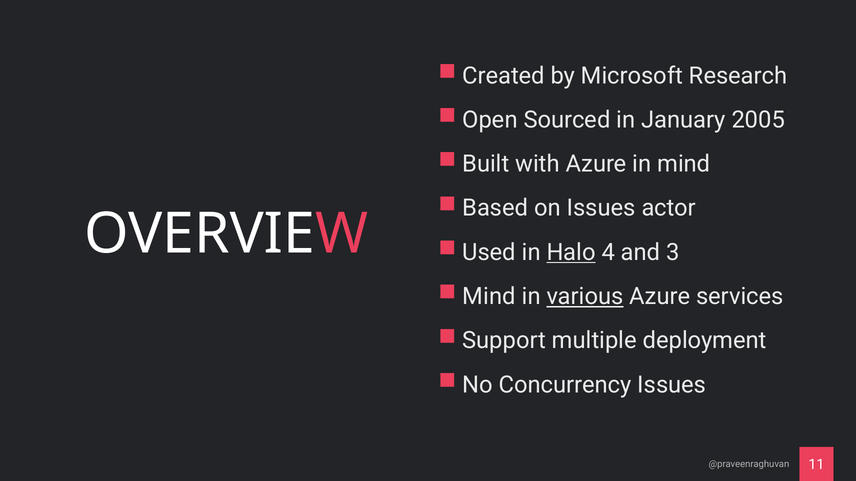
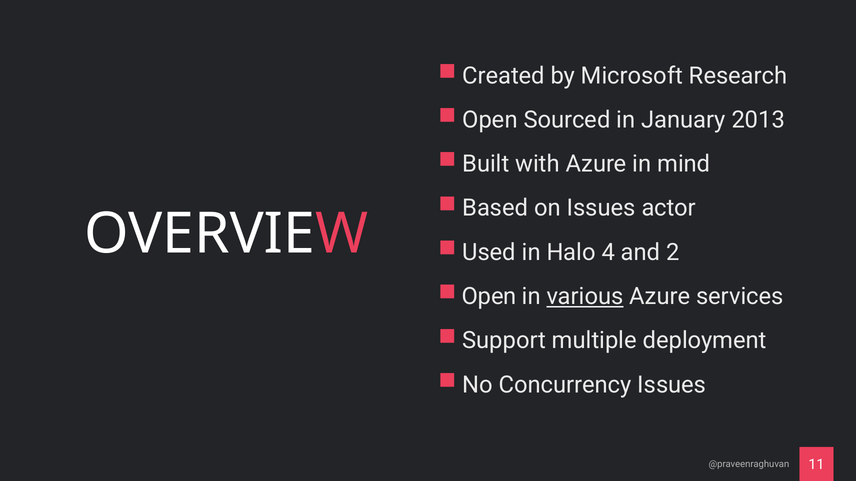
2005: 2005 -> 2013 (758, 120)
Halo underline: present -> none (571, 253)
3: 3 -> 2 (673, 253)
Mind: Mind -> Open (489, 297)
